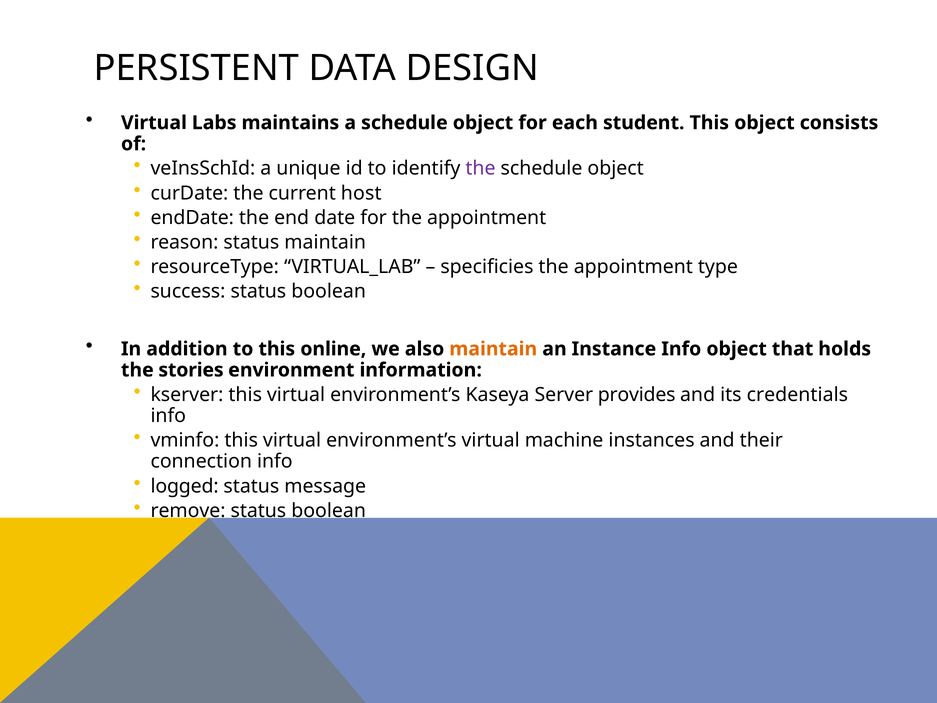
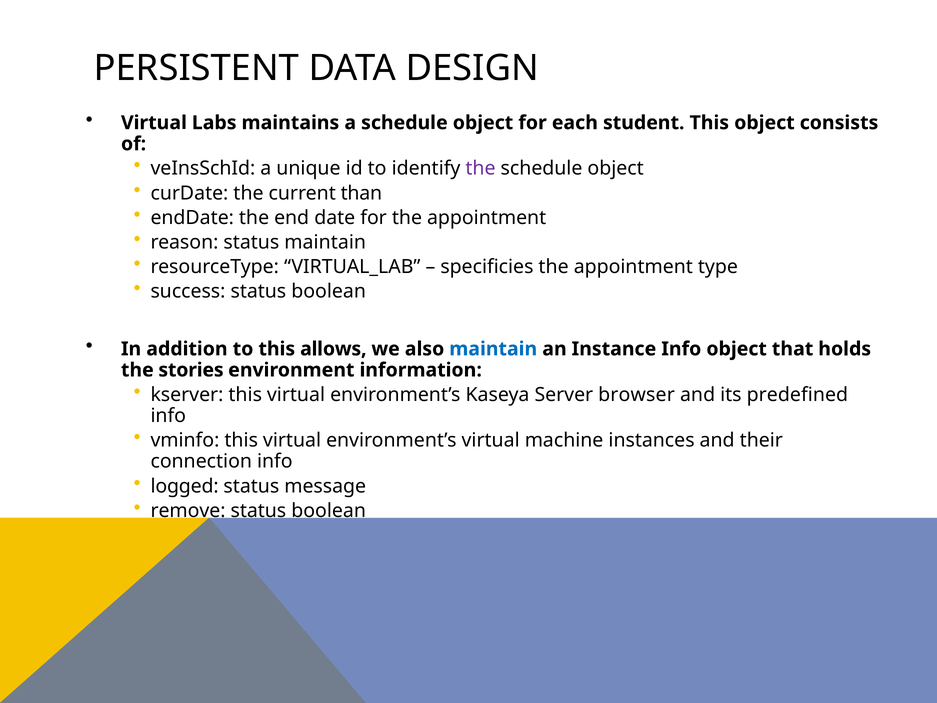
host: host -> than (361, 193)
online: online -> allows (333, 349)
maintain colour: orange -> blue (493, 349)
provides: provides -> browser (636, 395)
credentials: credentials -> predefined (797, 395)
